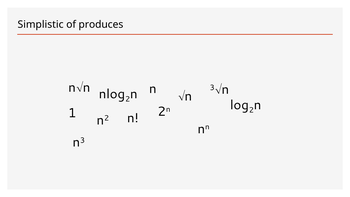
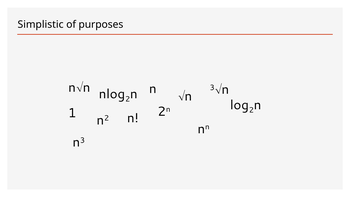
produces: produces -> purposes (101, 25)
